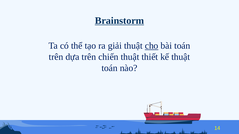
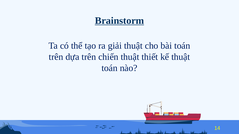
cho underline: present -> none (152, 46)
